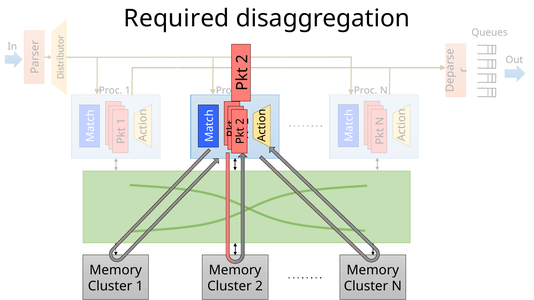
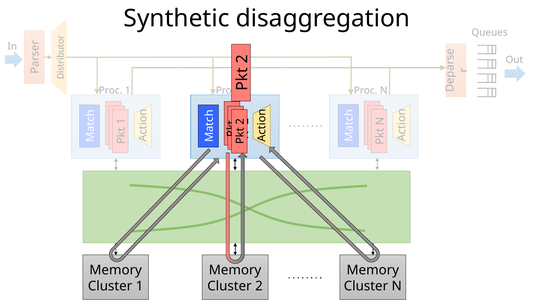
Required: Required -> Synthetic (177, 18)
